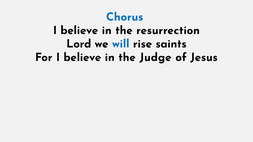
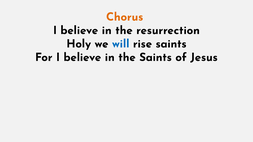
Chorus colour: blue -> orange (125, 17)
Lord: Lord -> Holy (79, 44)
the Judge: Judge -> Saints (156, 57)
